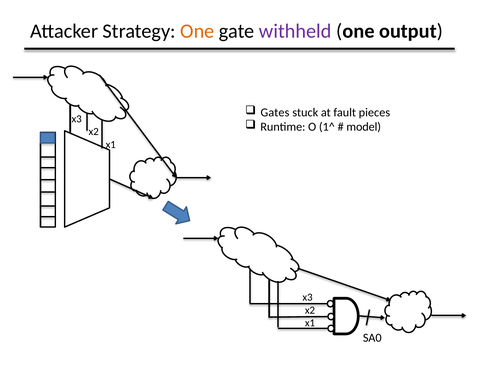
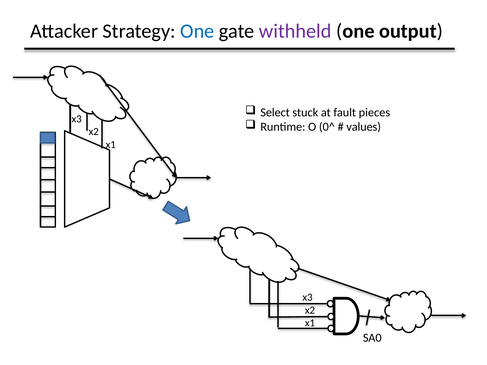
One colour: orange -> blue (197, 31)
Gates: Gates -> Select (275, 112)
1^: 1^ -> 0^ (327, 127)
model: model -> values (364, 127)
